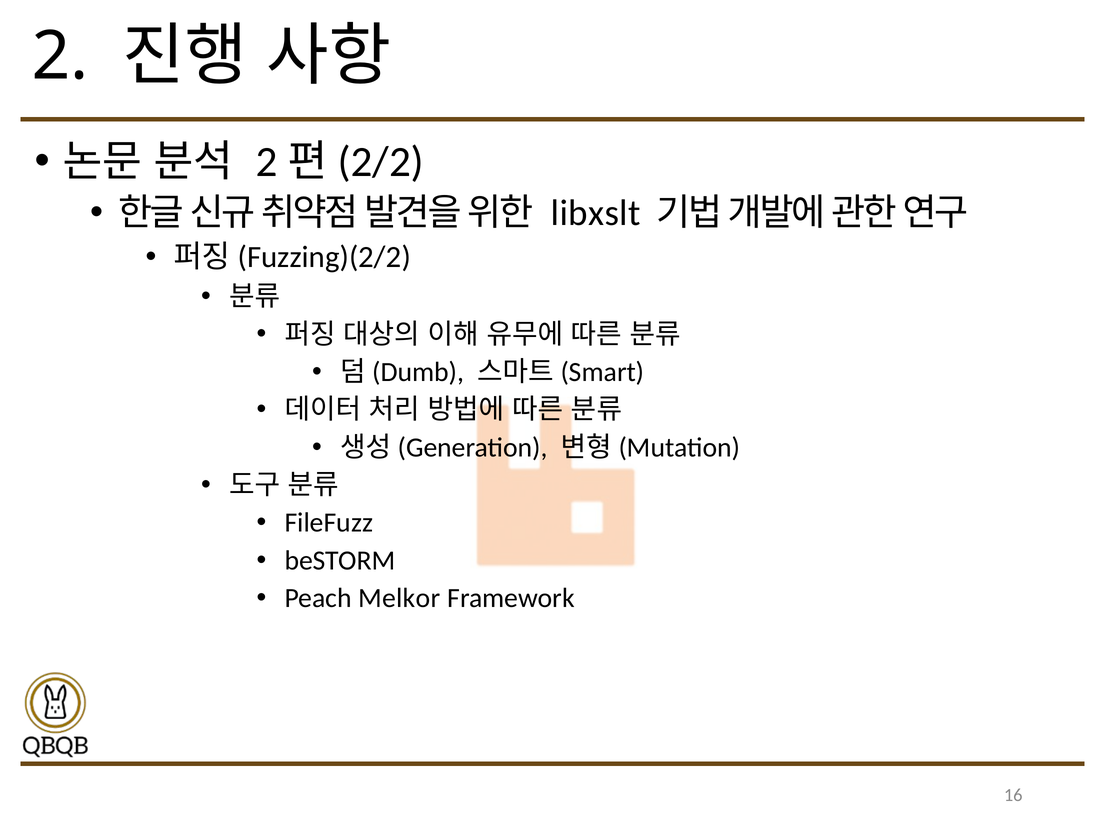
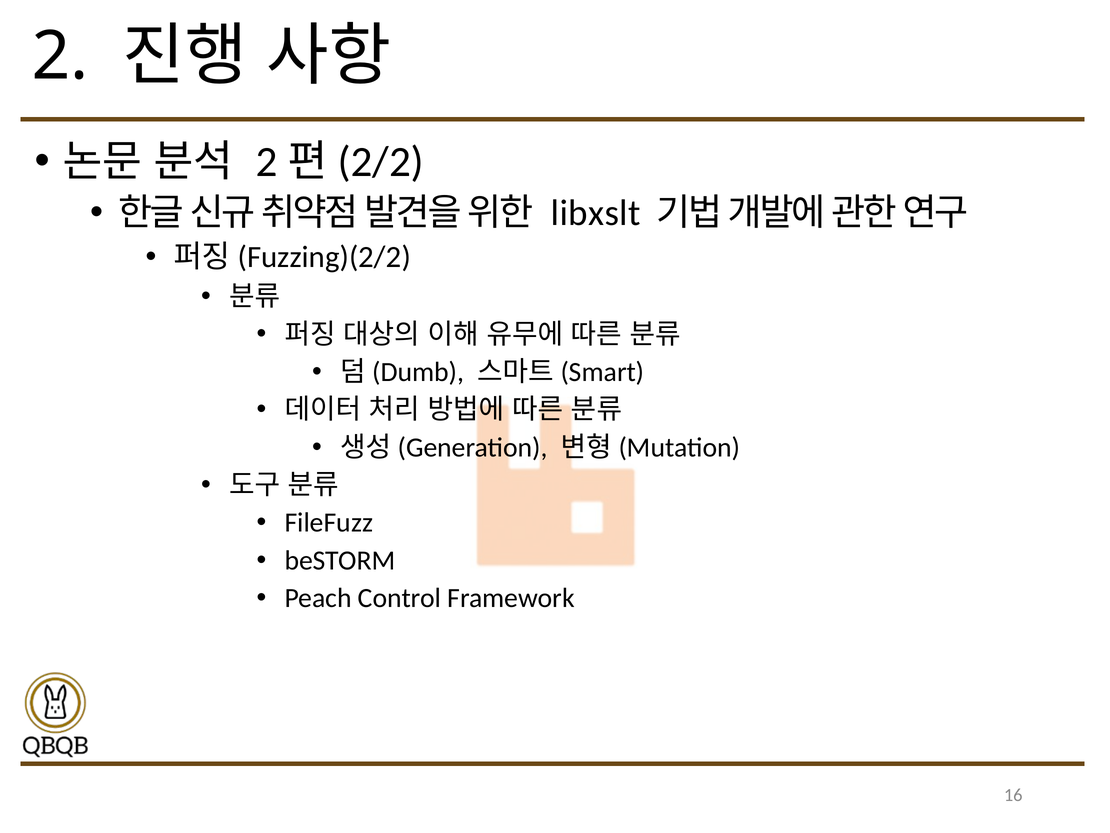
Melkor: Melkor -> Control (400, 598)
